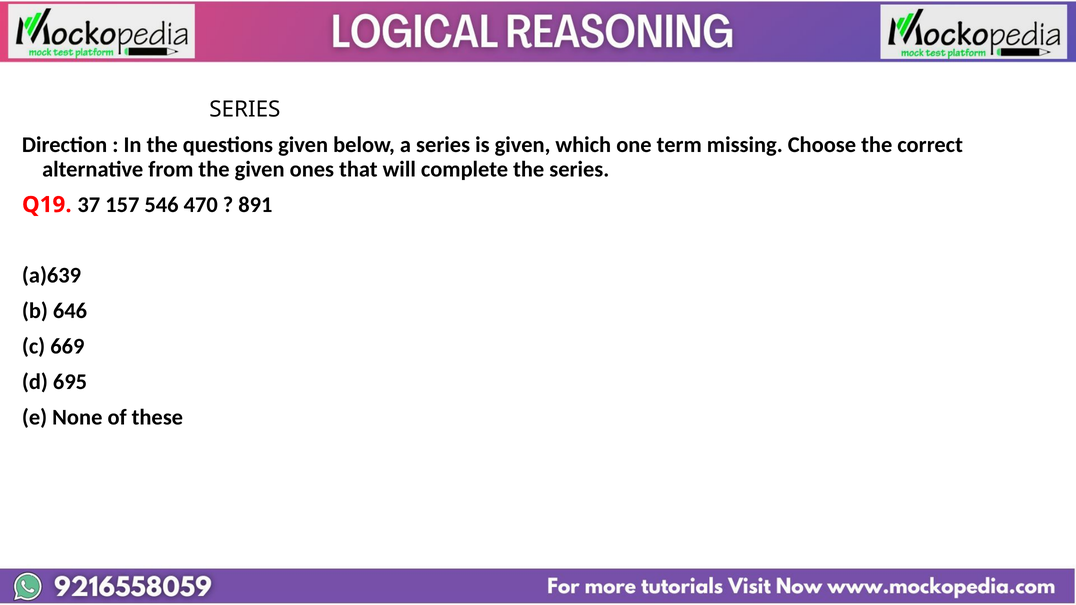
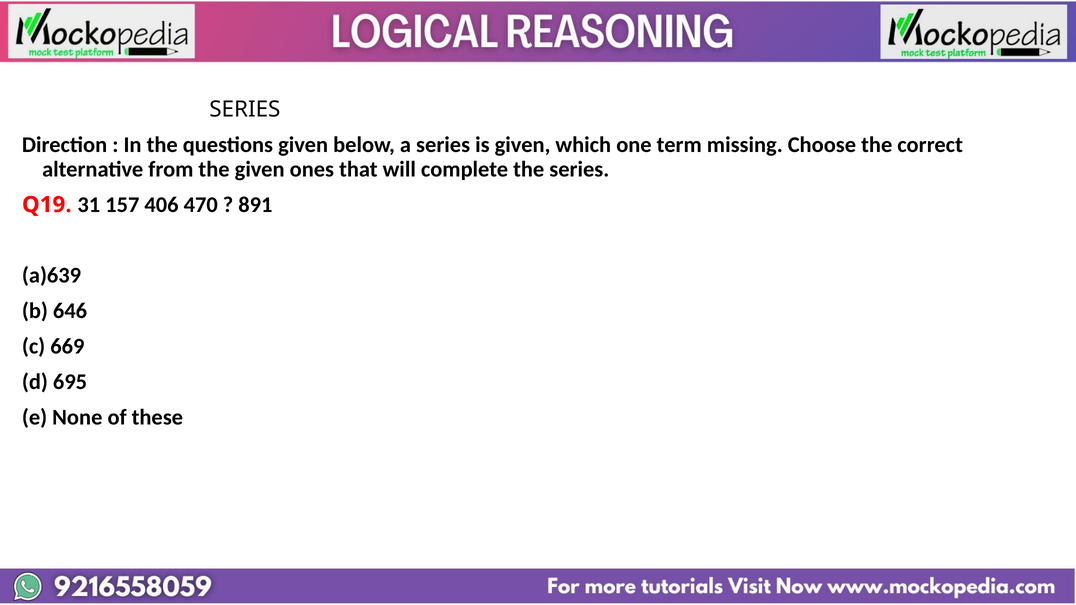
37: 37 -> 31 (89, 205)
546: 546 -> 406 (161, 205)
